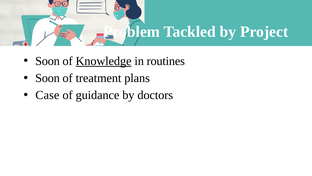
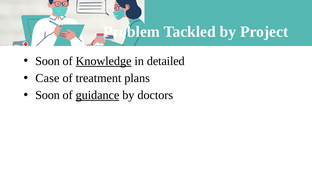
routines: routines -> detailed (166, 61)
Soon: Soon -> Case (47, 78)
Case: Case -> Soon (48, 95)
guidance underline: none -> present (97, 95)
